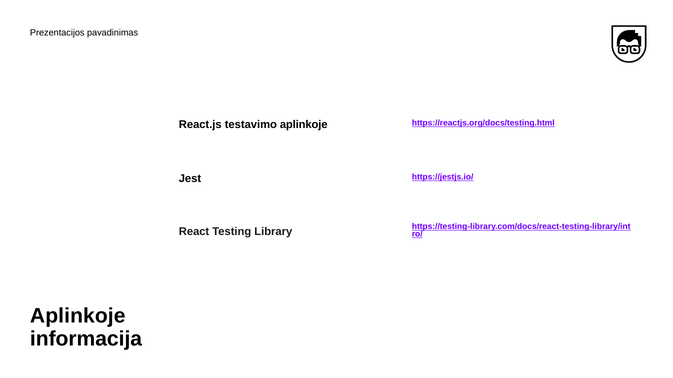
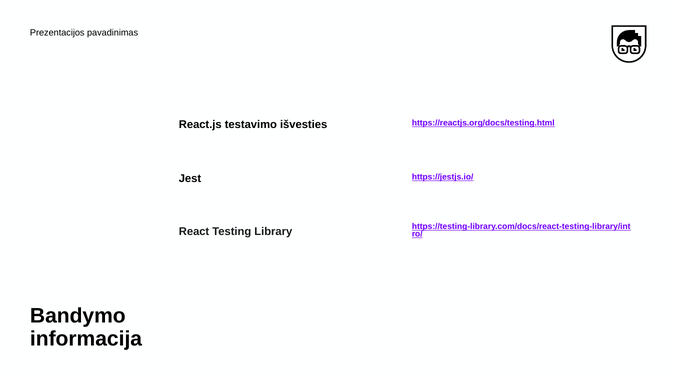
testavimo aplinkoje: aplinkoje -> išvesties (304, 125)
Aplinkoje: Aplinkoje -> Bandymo (78, 316)
